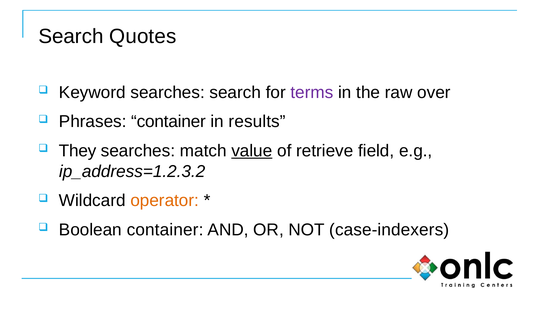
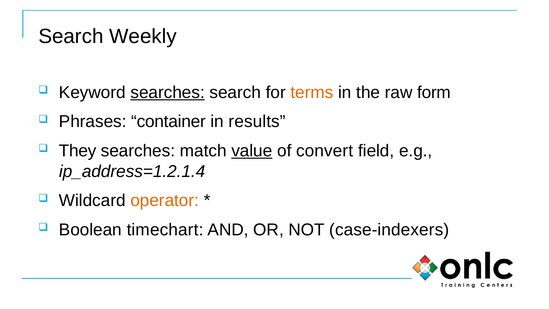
Quotes: Quotes -> Weekly (143, 36)
searches underline: none -> present (168, 92)
terms colour: purple -> orange (312, 92)
over: over -> form (434, 92)
retrieve: retrieve -> convert (325, 151)
ip_address=1.2.3.2: ip_address=1.2.3.2 -> ip_address=1.2.1.4 (132, 171)
Boolean container: container -> timechart (165, 230)
